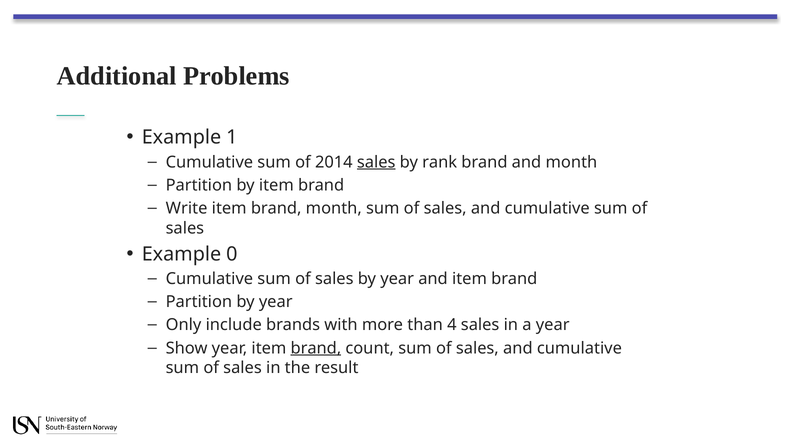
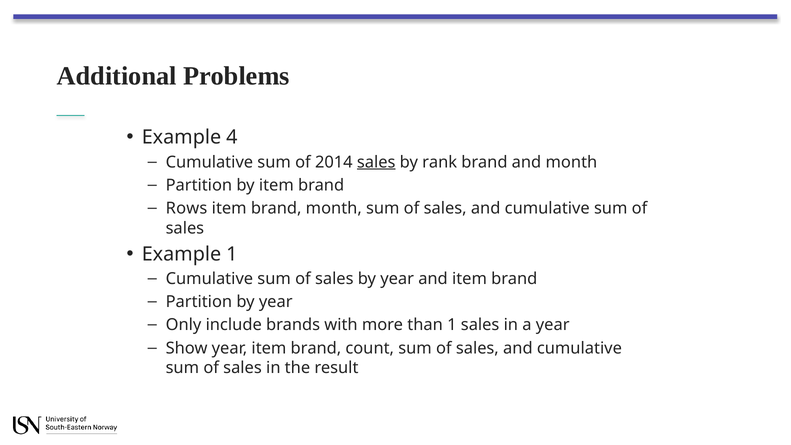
1: 1 -> 4 (232, 137)
Write: Write -> Rows (187, 208)
Example 0: 0 -> 1 (232, 254)
than 4: 4 -> 1 (452, 325)
brand underline: present -> none (316, 348)
